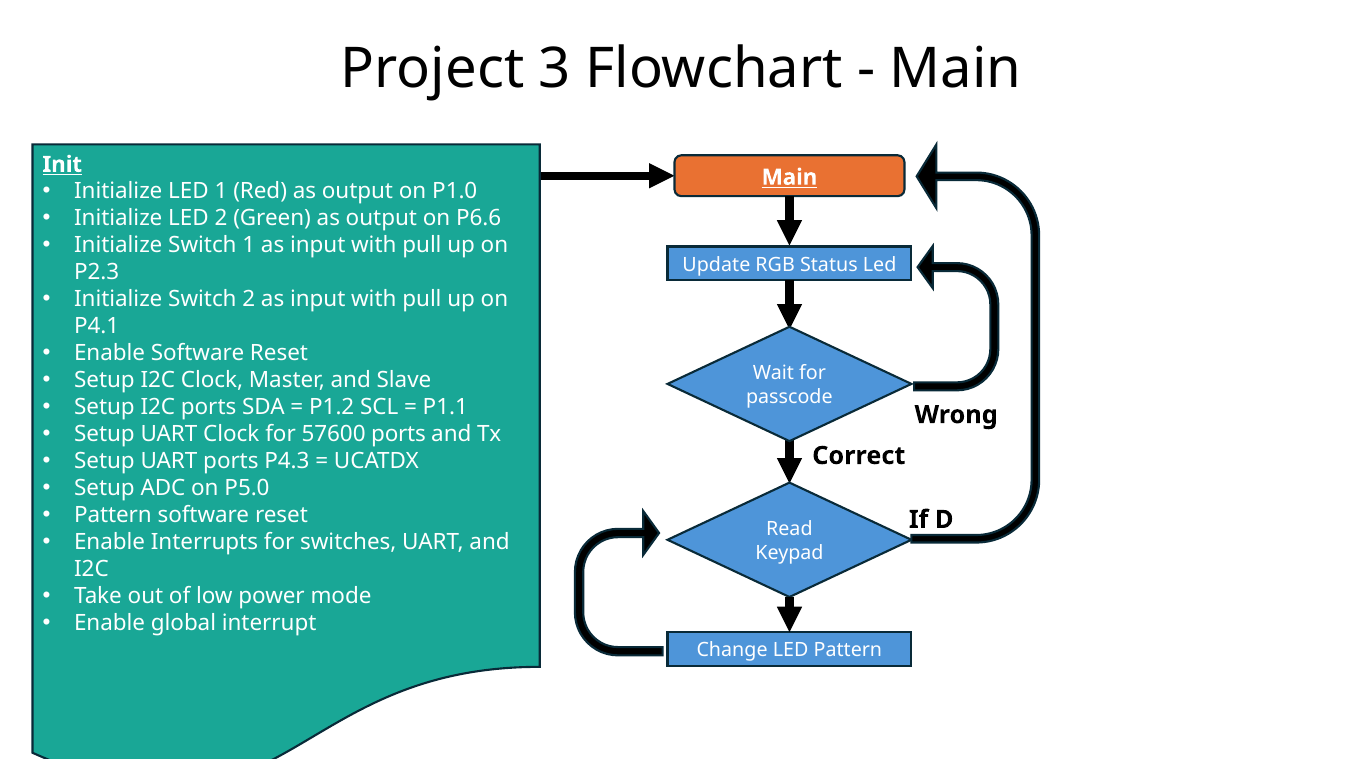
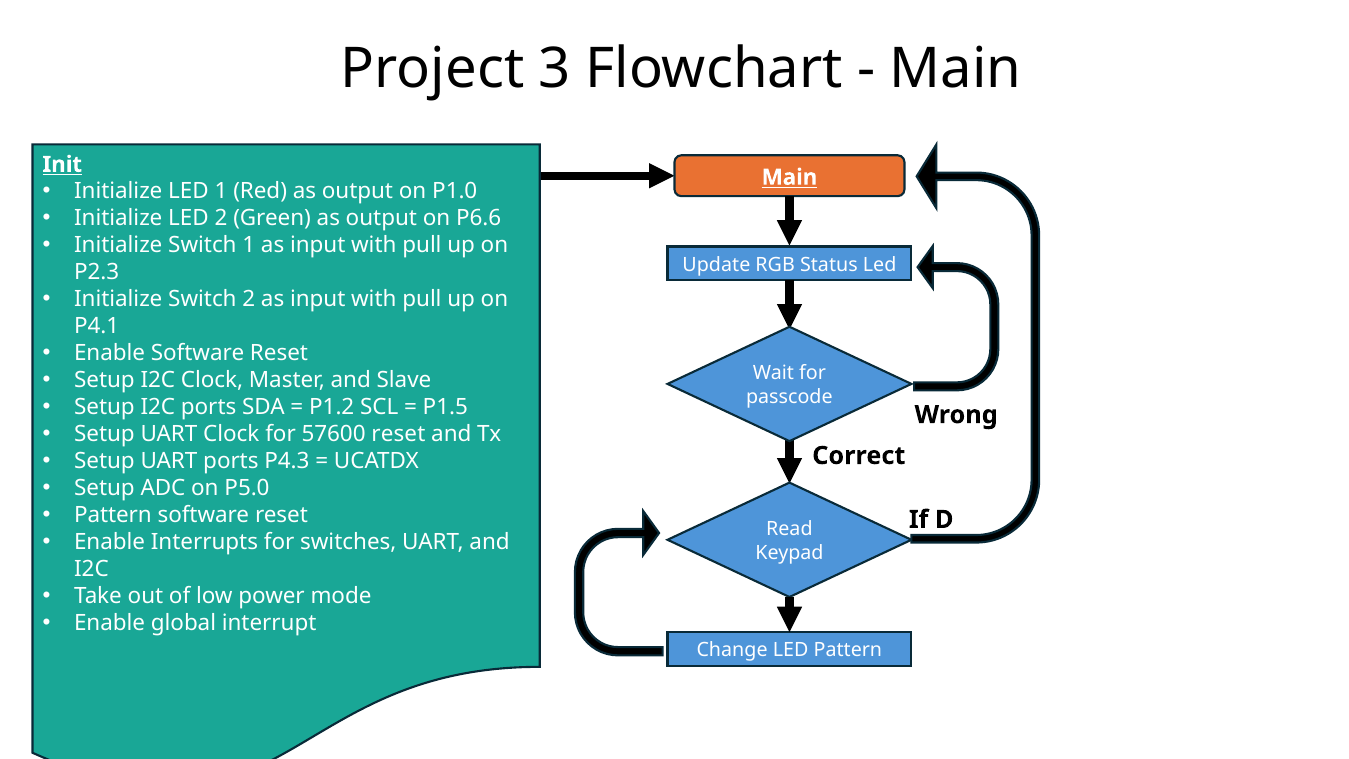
P1.1: P1.1 -> P1.5 (445, 407)
57600 ports: ports -> reset (398, 434)
